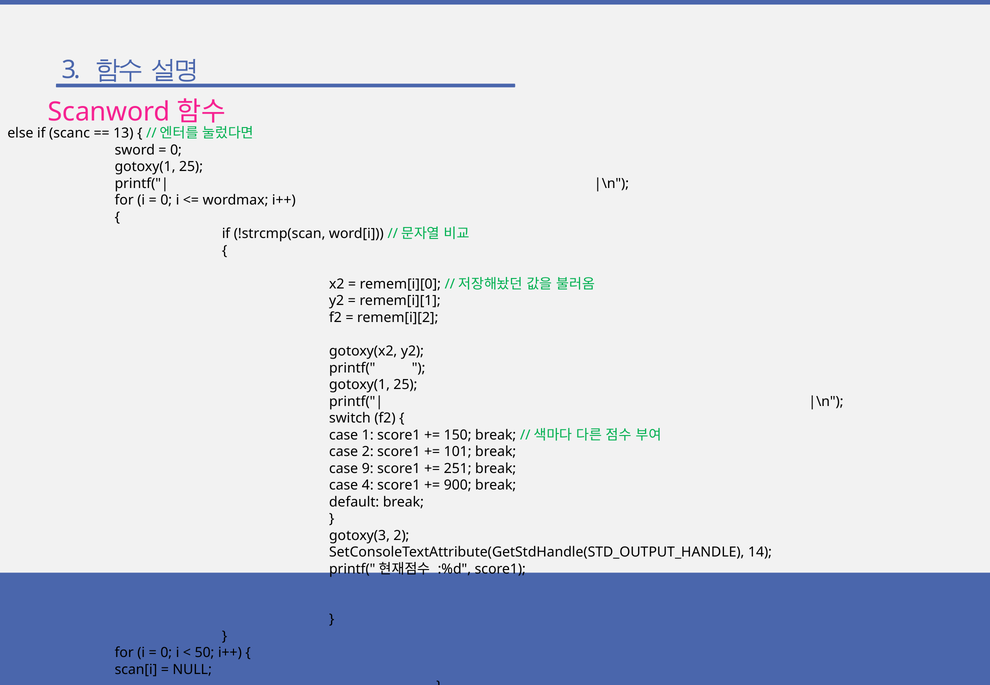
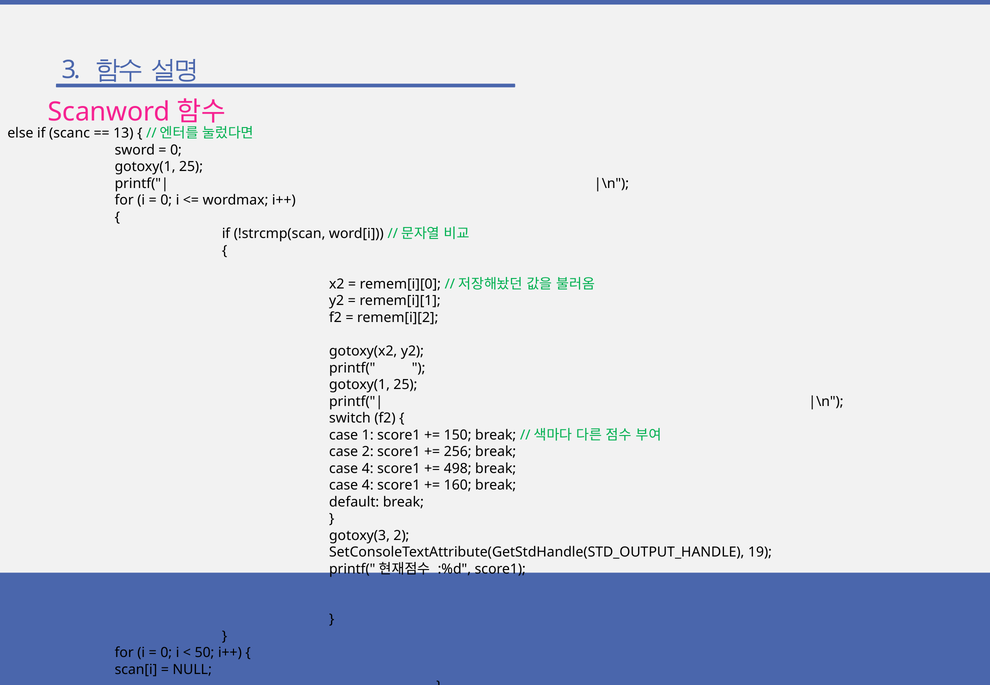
101: 101 -> 256 (458, 452)
9: 9 -> 4 (368, 469)
251: 251 -> 498 (458, 469)
900: 900 -> 160 (458, 485)
14: 14 -> 19 (760, 553)
